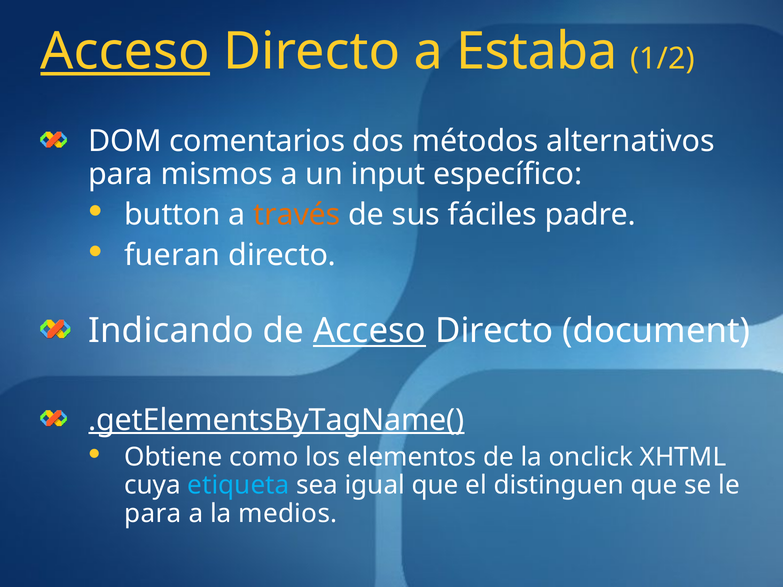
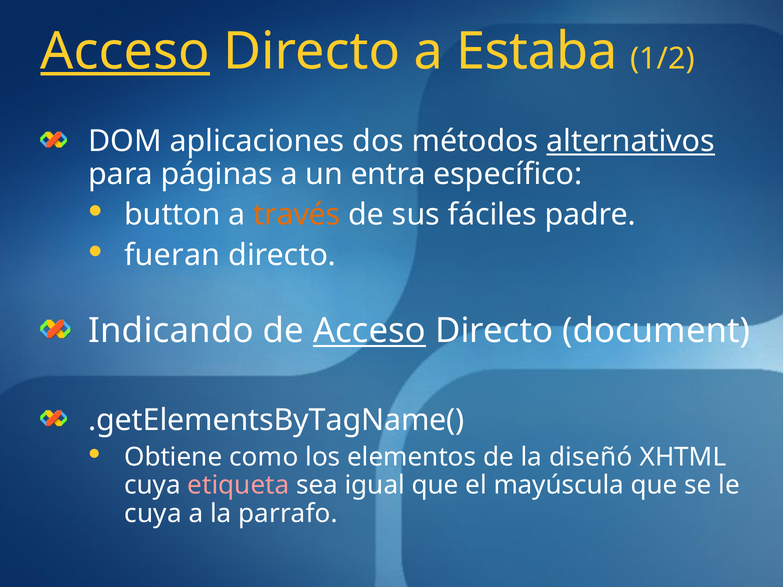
comentarios: comentarios -> aplicaciones (257, 141)
alternativos underline: none -> present (631, 141)
mismos: mismos -> páginas (217, 174)
input: input -> entra (388, 174)
.getElementsByTagName( underline: present -> none (276, 420)
onclick: onclick -> diseñó (591, 457)
etiqueta colour: light blue -> pink (238, 485)
distinguen: distinguen -> mayúscula (559, 485)
para: para -> cuya (153, 514)
medios: medios -> parrafo (288, 514)
